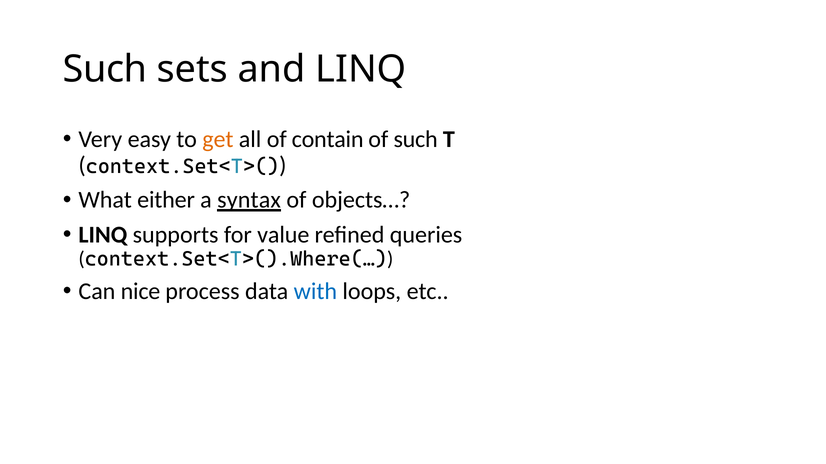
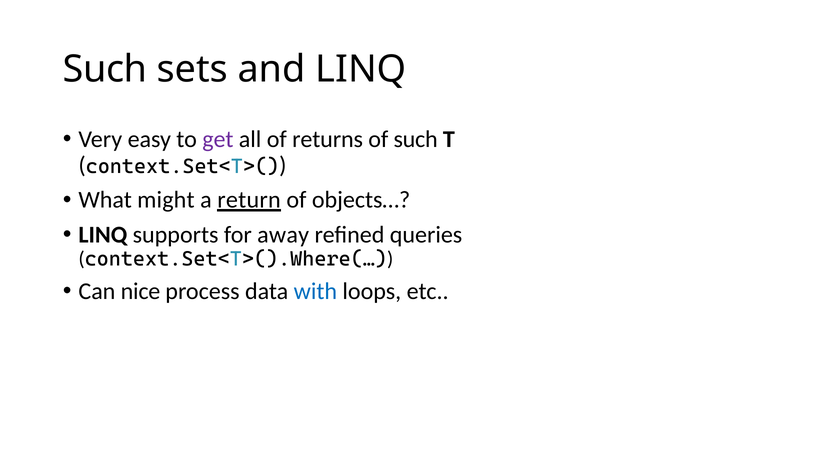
get colour: orange -> purple (218, 140)
contain: contain -> returns (328, 140)
either: either -> might (166, 200)
syntax: syntax -> return (249, 200)
value: value -> away (283, 235)
